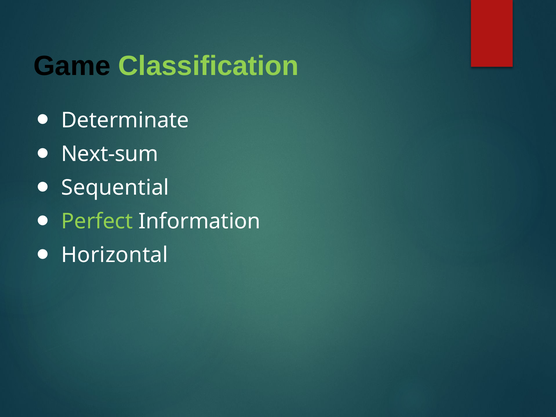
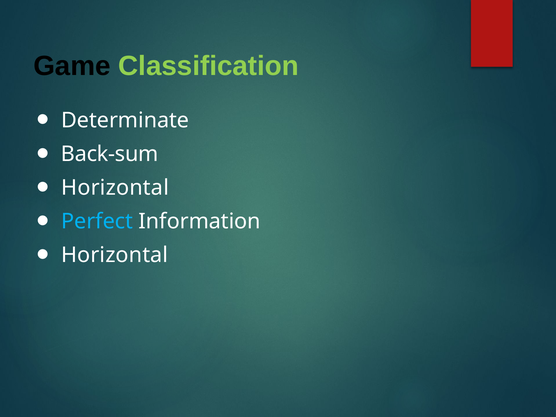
Next-sum: Next-sum -> Back-sum (110, 154)
Sequential: Sequential -> Horizontal (115, 188)
Perfect colour: light green -> light blue (97, 221)
